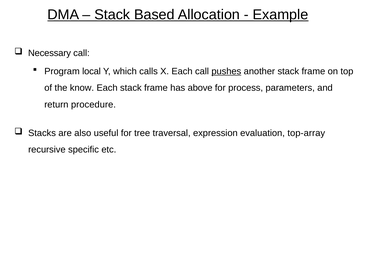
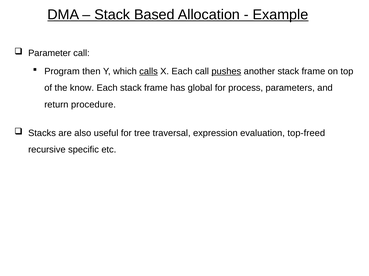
Necessary: Necessary -> Parameter (50, 53)
local: local -> then (91, 72)
calls underline: none -> present (149, 72)
above: above -> global (200, 88)
top-array: top-array -> top-freed (306, 133)
